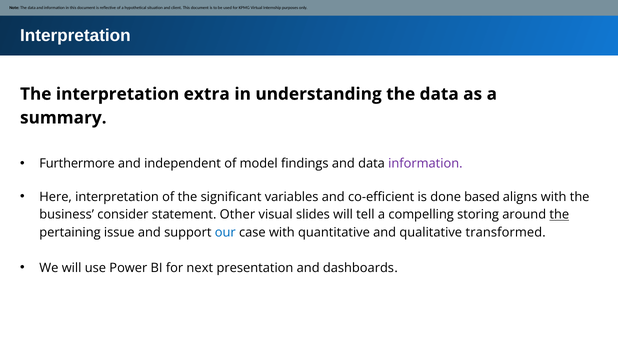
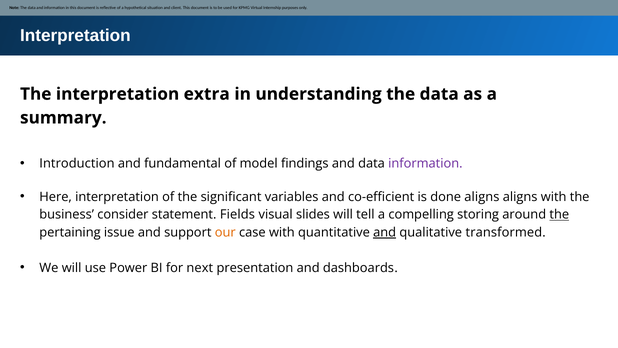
Furthermore: Furthermore -> Introduction (77, 163)
independent: independent -> fundamental (183, 163)
done based: based -> aligns (482, 197)
Other: Other -> Fields (237, 214)
our colour: blue -> orange (225, 232)
and underline: none -> present (385, 232)
